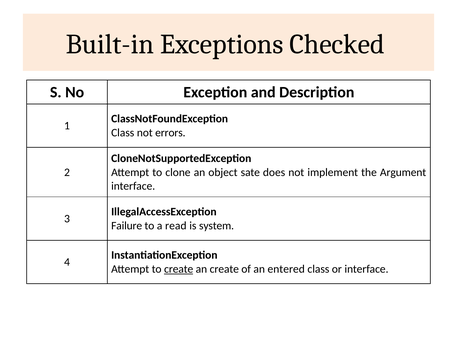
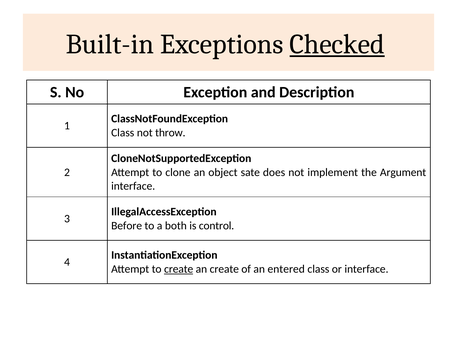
Checked underline: none -> present (337, 44)
errors: errors -> throw (170, 133)
Failure: Failure -> Before (127, 226)
read: read -> both (176, 226)
system: system -> control (217, 226)
